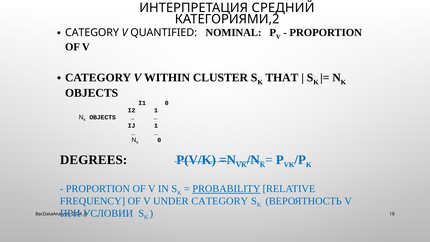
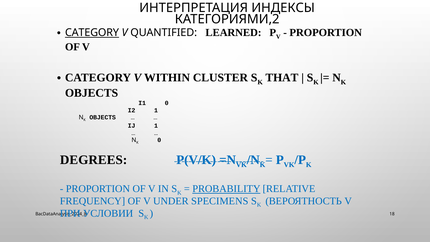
СРЕДНИЙ: СРЕДНИЙ -> ИНДЕКСЫ (283, 8)
CATEGORY underline: none -> present (92, 33)
NOMINAL: NOMINAL -> LEARNED (233, 33)
UNDER CATEGORY: CATEGORY -> SPECIMENS (220, 201)
